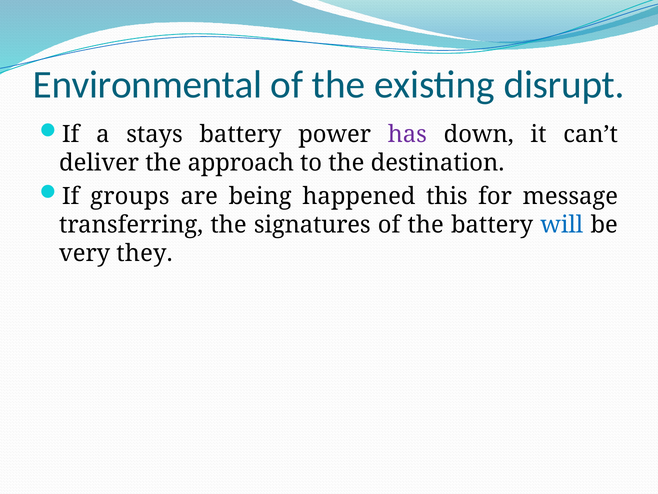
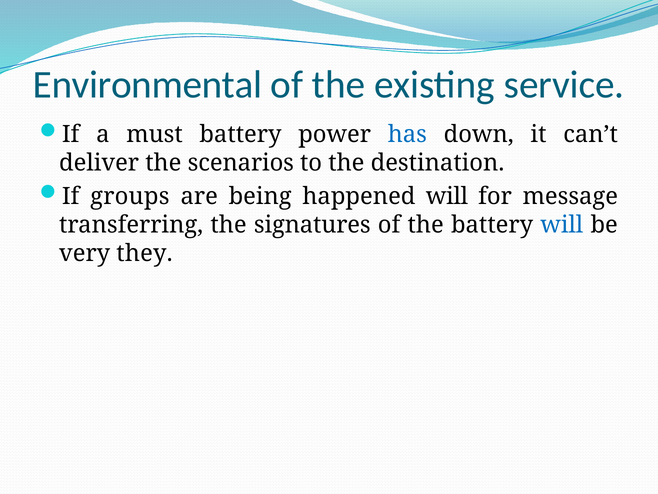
disrupt: disrupt -> service (564, 85)
stays: stays -> must (155, 134)
has colour: purple -> blue (407, 134)
approach: approach -> scenarios (241, 163)
happened this: this -> will (447, 196)
